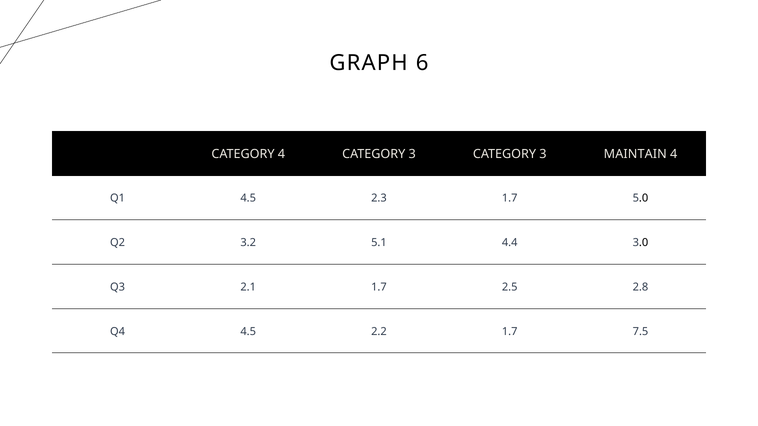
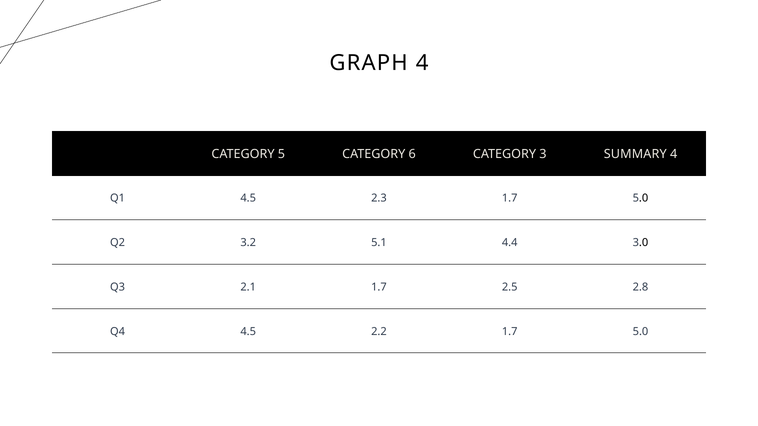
GRAPH 6: 6 -> 4 (422, 63)
CATEGORY 4: 4 -> 5 (281, 154)
3: 3 -> 6 (412, 154)
MAINTAIN: MAINTAIN -> SUMMARY (635, 154)
7.5: 7.5 -> 5.0 (640, 332)
